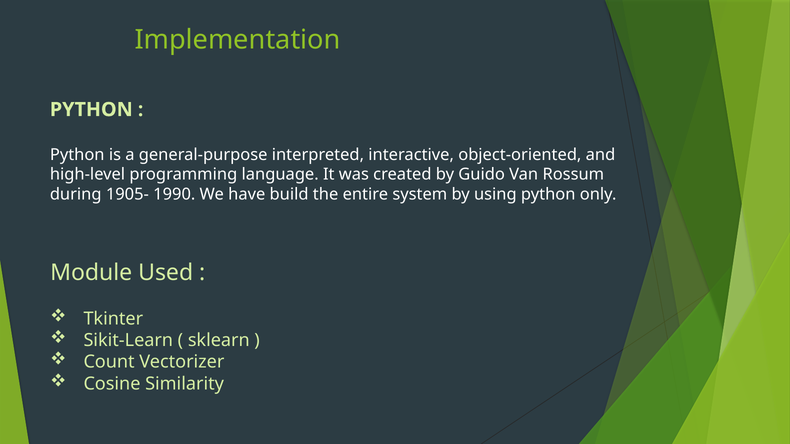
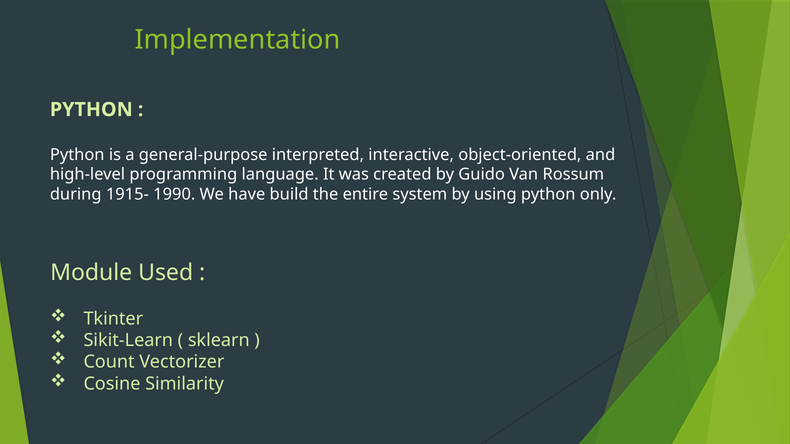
1905-: 1905- -> 1915- (127, 194)
